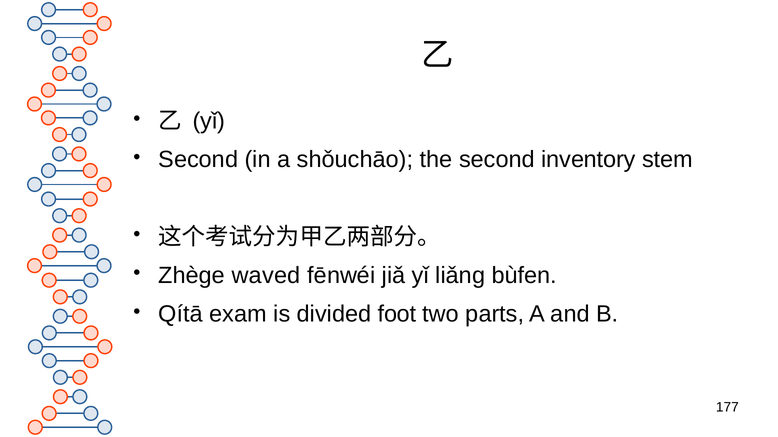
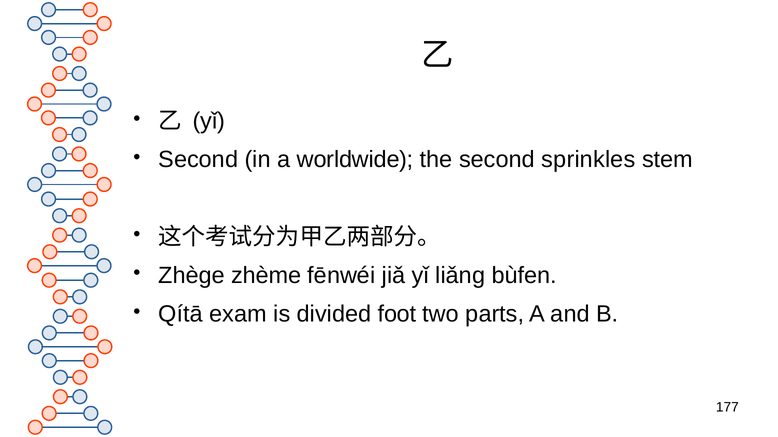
shǒuchāo: shǒuchāo -> worldwide (355, 160)
inventory: inventory -> sprinkles (588, 160)
waved: waved -> zhème (266, 276)
